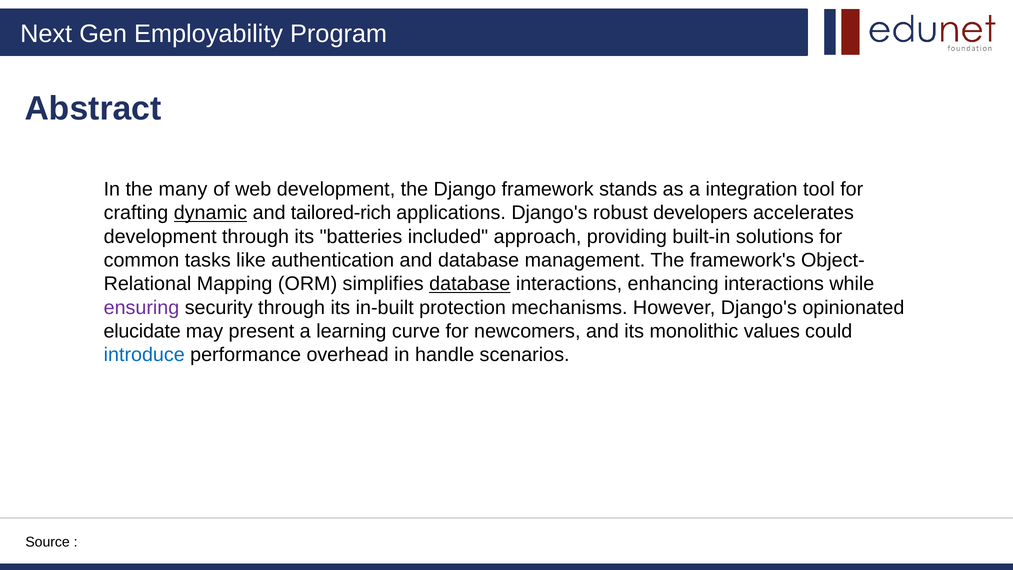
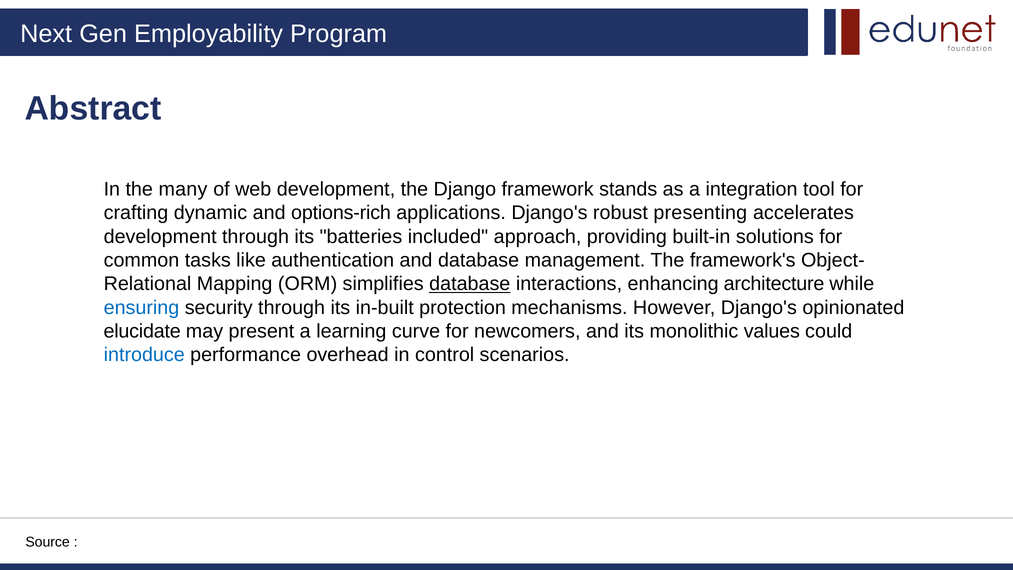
dynamic underline: present -> none (210, 213)
tailored-rich: tailored-rich -> options-rich (341, 213)
developers: developers -> presenting (700, 213)
enhancing interactions: interactions -> architecture (774, 284)
ensuring colour: purple -> blue (141, 307)
handle: handle -> control (445, 355)
